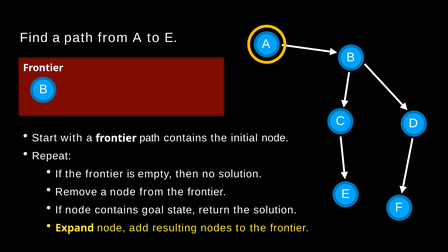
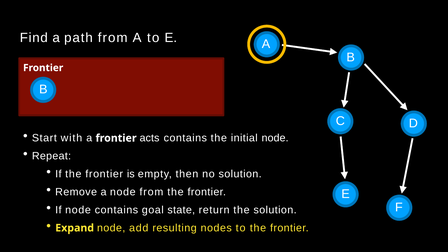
frontier path: path -> acts (150, 138)
